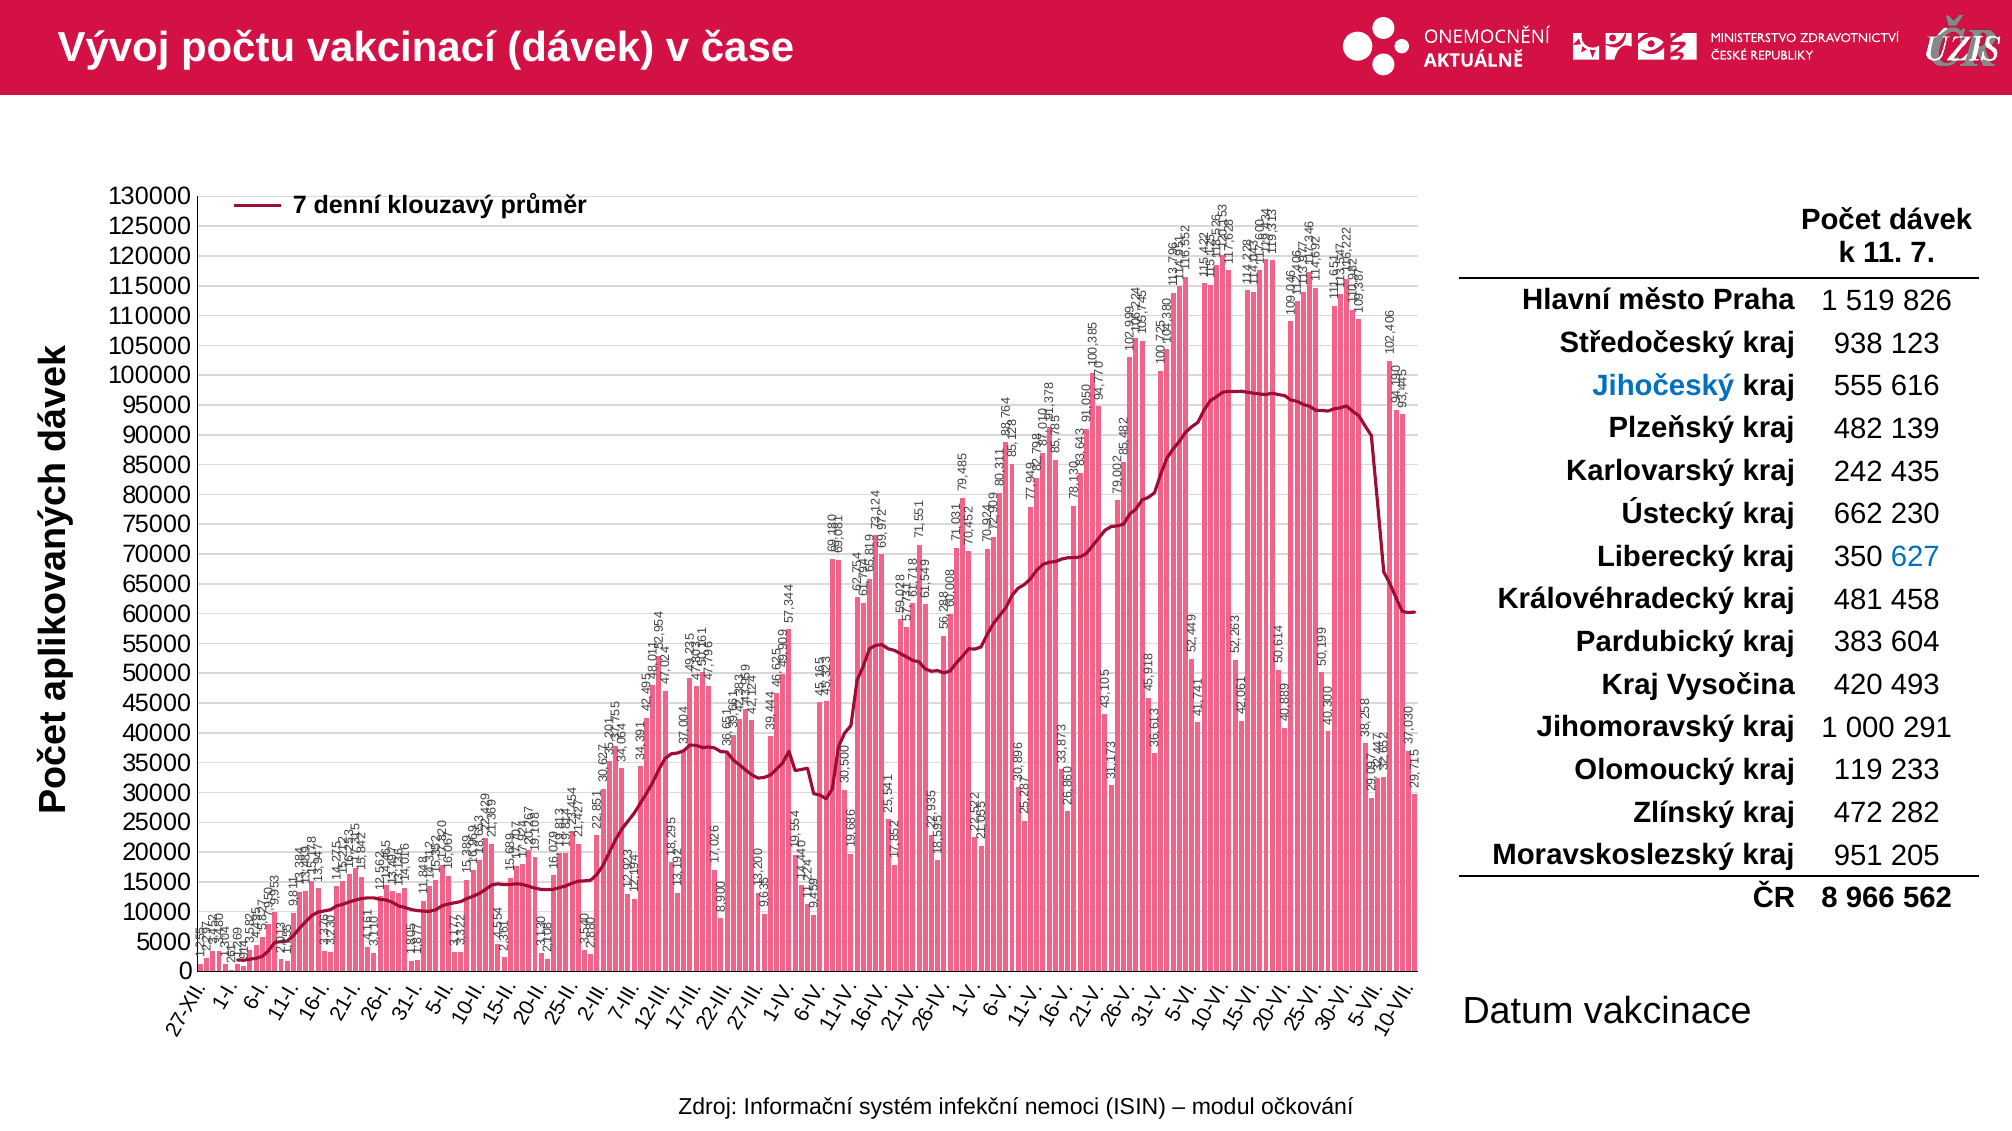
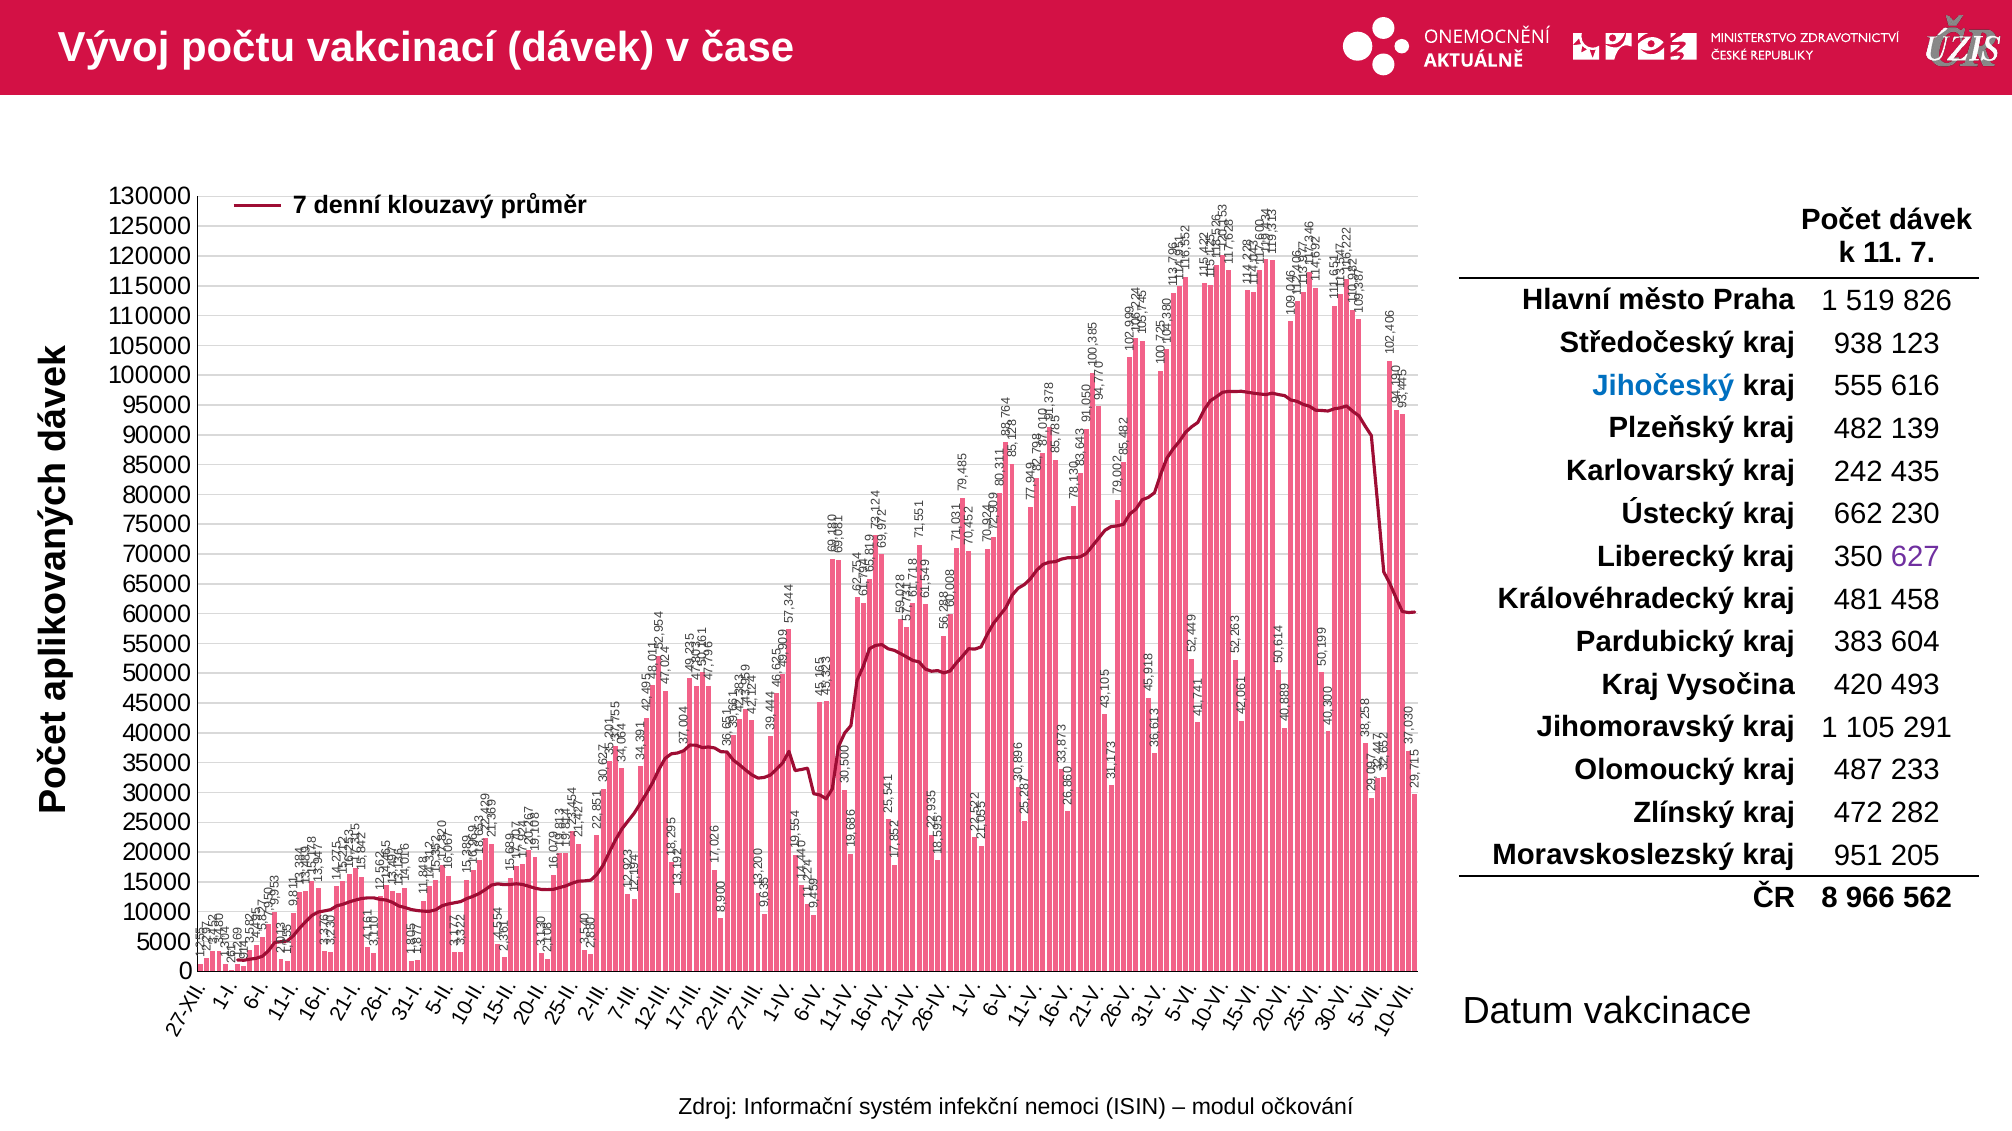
627 colour: blue -> purple (1915, 557)
000: 000 -> 105 (1870, 728)
119: 119 -> 487 (1858, 771)
